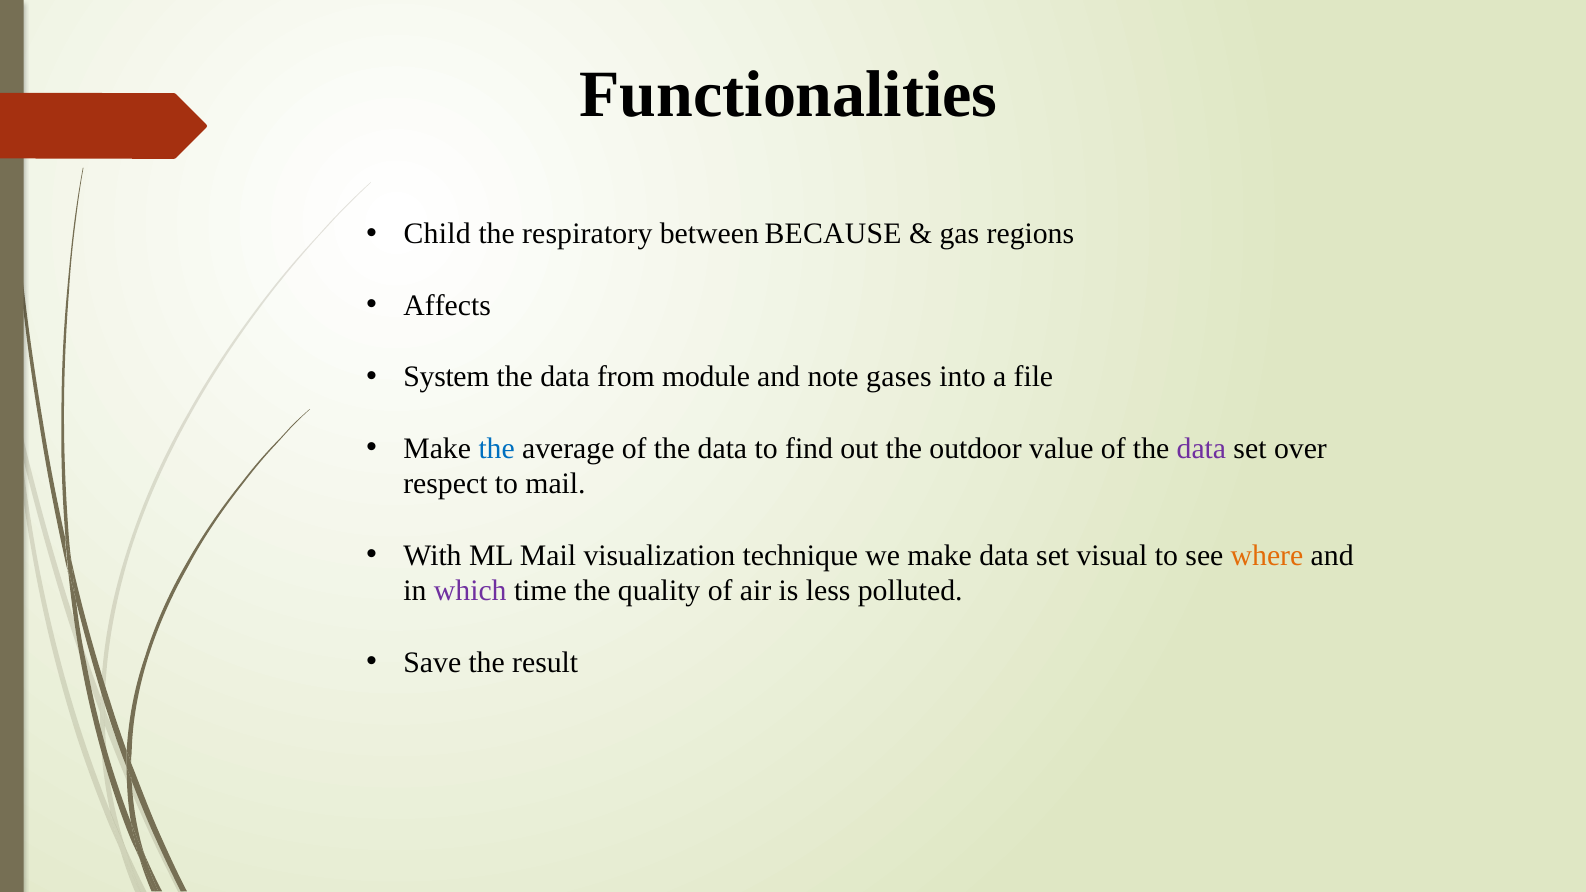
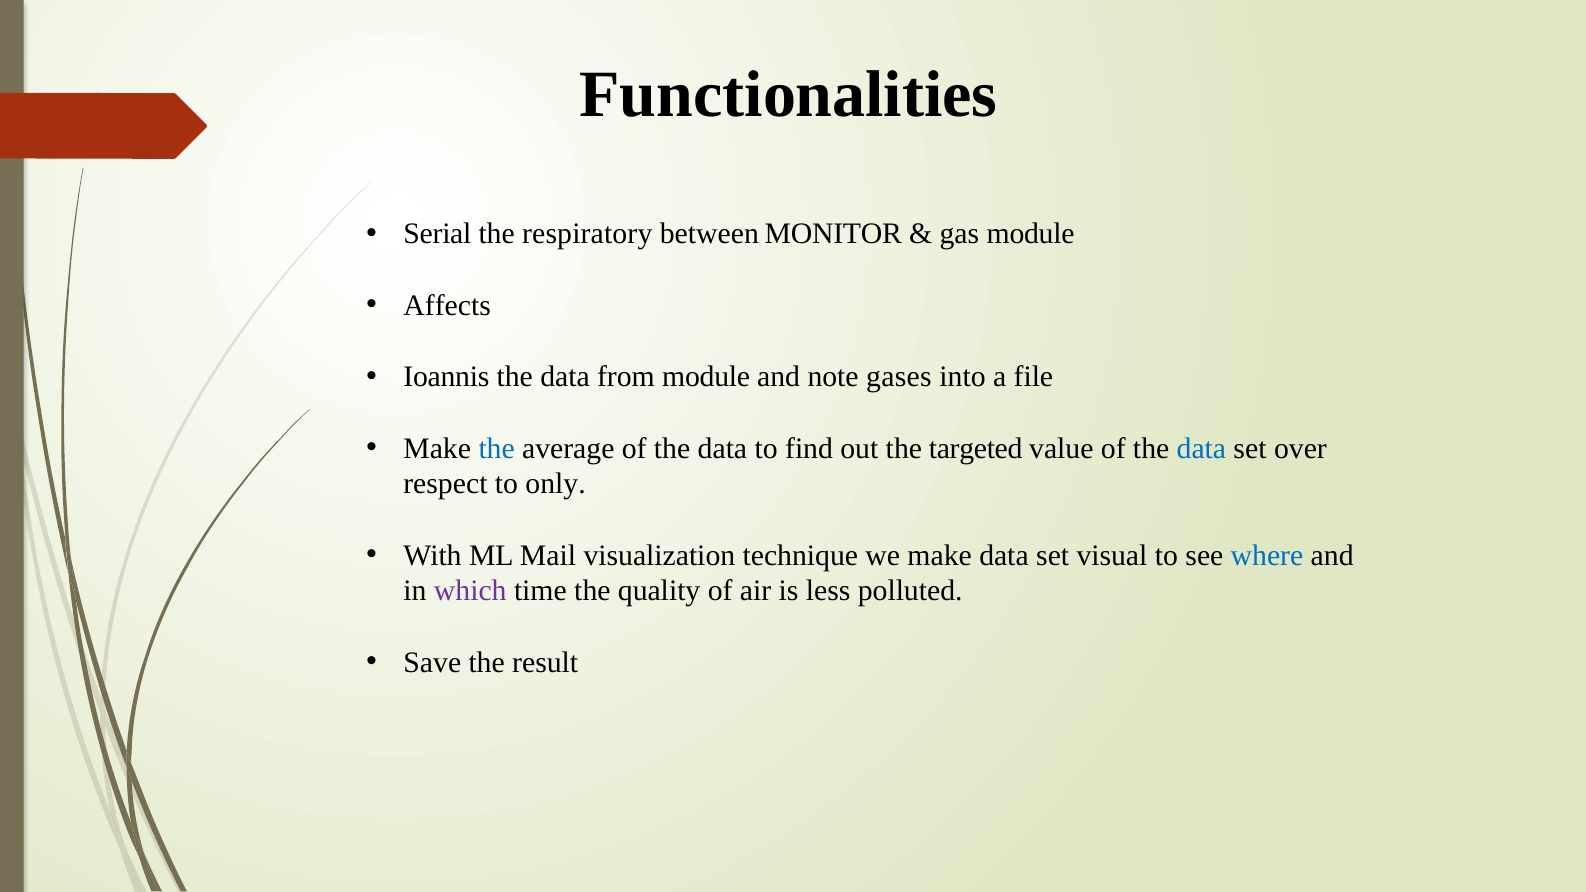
Child: Child -> Serial (437, 234)
BECAUSE: BECAUSE -> MONITOR (833, 234)
gas regions: regions -> module (1031, 234)
System: System -> Ioannis (446, 377)
outdoor: outdoor -> targeted (976, 448)
data colour: purple -> blue (1201, 448)
to mail: mail -> only (556, 484)
where colour: orange -> blue (1267, 555)
